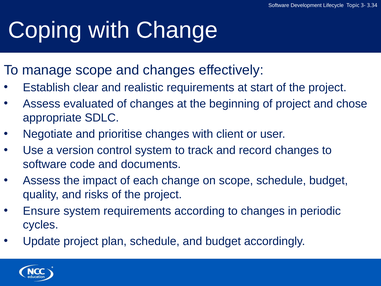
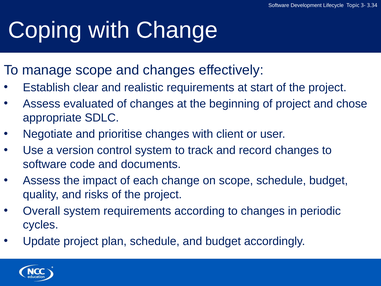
Ensure: Ensure -> Overall (42, 211)
